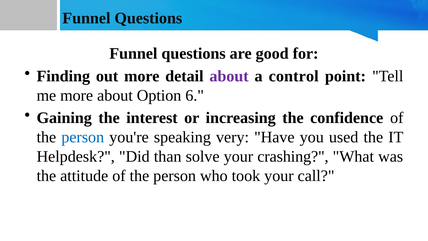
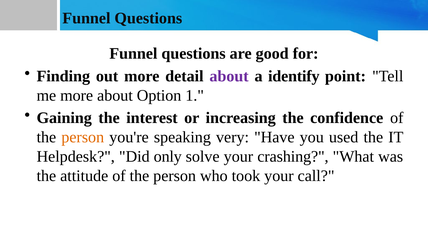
control: control -> identify (294, 76)
6: 6 -> 1 (195, 95)
person colour: blue -> orange (83, 137)
than: than -> only (168, 156)
